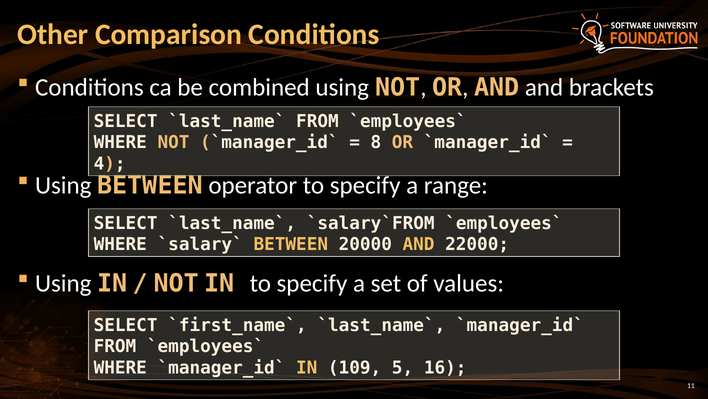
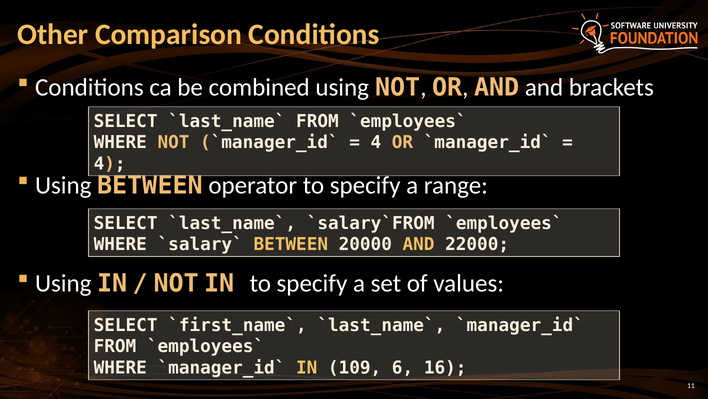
8: 8 -> 4 (376, 142)
5: 5 -> 6 (403, 367)
